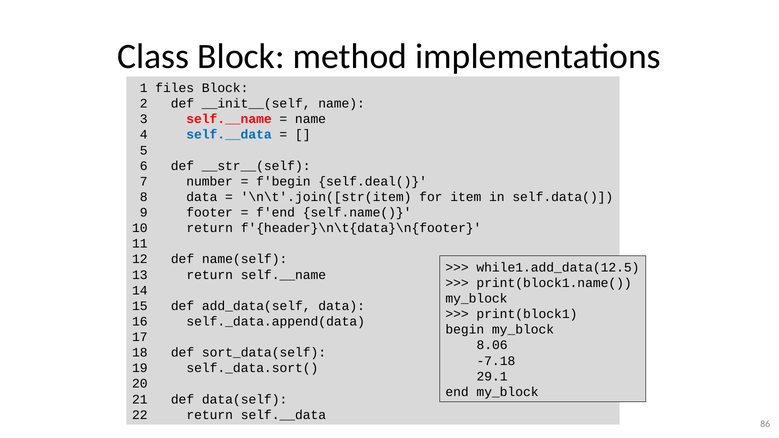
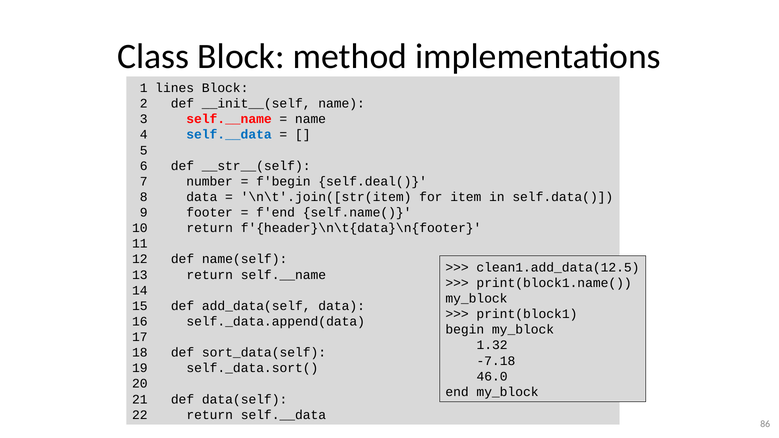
files: files -> lines (175, 88)
while1.add_data(12.5: while1.add_data(12.5 -> clean1.add_data(12.5 (558, 267)
8.06: 8.06 -> 1.32 (492, 345)
29.1: 29.1 -> 46.0 (492, 376)
